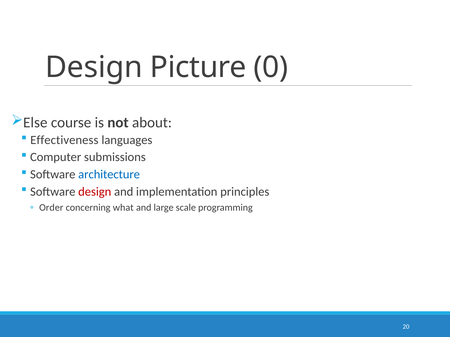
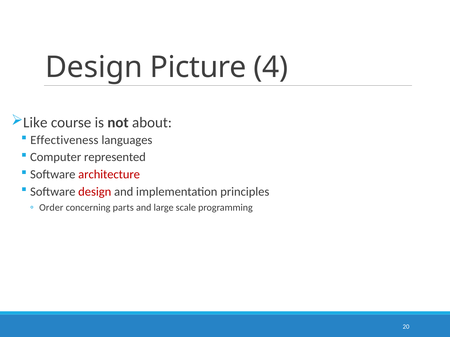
0: 0 -> 4 (271, 67)
Else: Else -> Like (35, 123)
submissions: submissions -> represented (115, 157)
architecture colour: blue -> red (109, 175)
what: what -> parts (123, 208)
